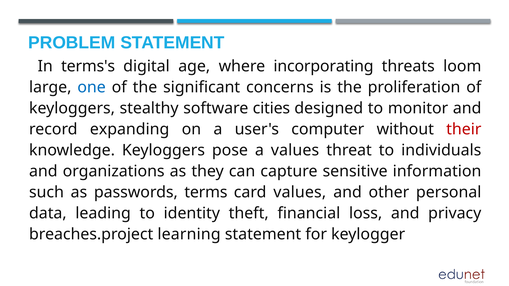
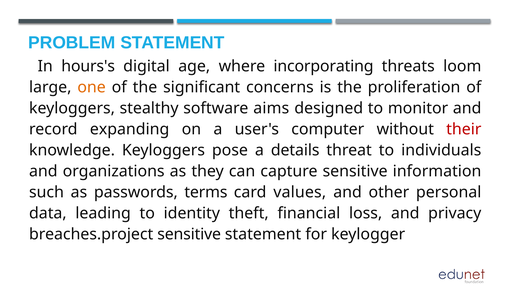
terms's: terms's -> hours's (88, 66)
one colour: blue -> orange (92, 87)
cities: cities -> aims (271, 108)
a values: values -> details (295, 150)
breaches.project learning: learning -> sensitive (189, 234)
